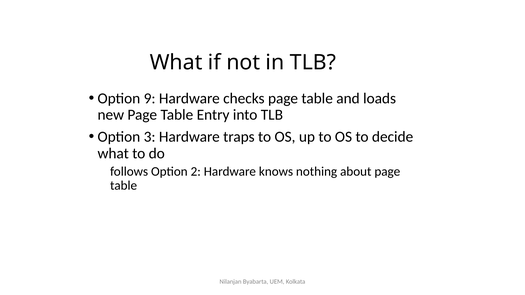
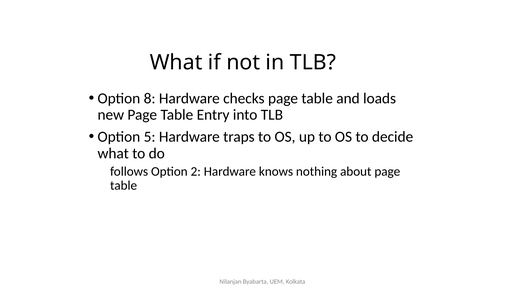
9: 9 -> 8 (150, 98)
3: 3 -> 5 (150, 137)
